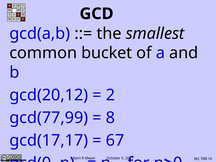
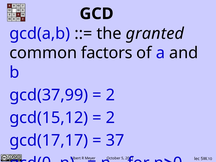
smallest: smallest -> granted (155, 34)
bucket: bucket -> factors (107, 53)
gcd(20,12: gcd(20,12 -> gcd(37,99 (49, 95)
gcd(77,99: gcd(77,99 -> gcd(15,12 (49, 118)
8: 8 -> 2 (110, 118)
67: 67 -> 37 (115, 140)
